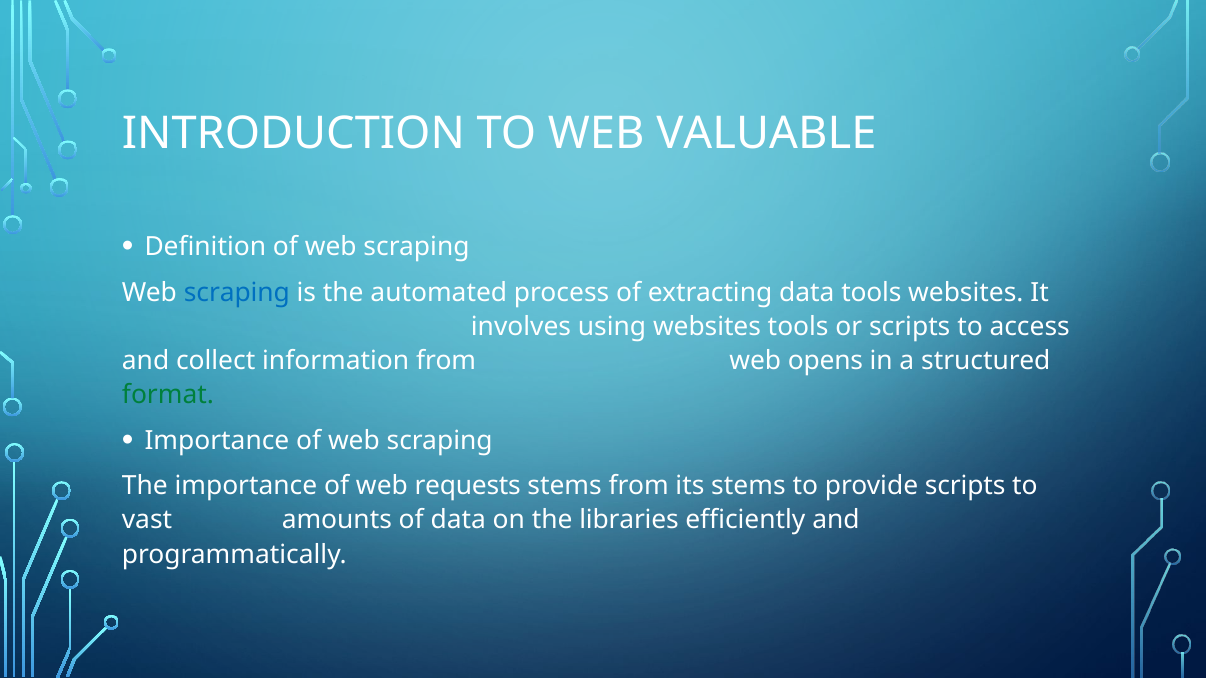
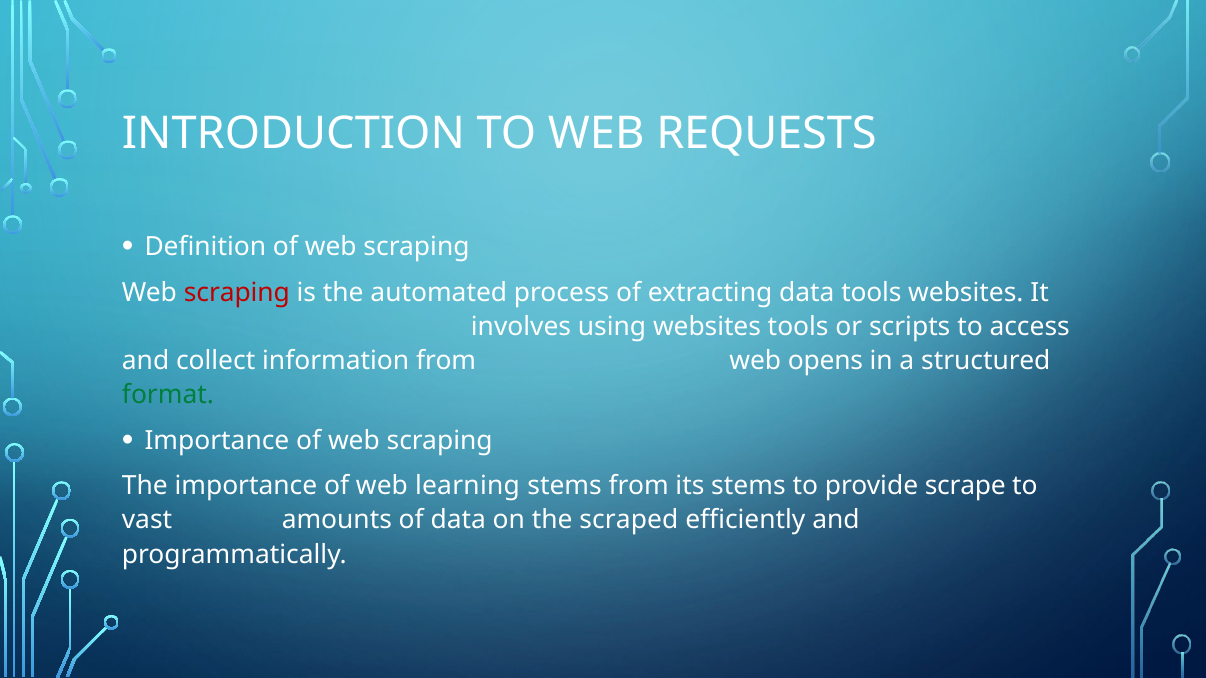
VALUABLE: VALUABLE -> REQUESTS (766, 134)
scraping colour: blue -> red (237, 293)
requests: requests -> learning (467, 486)
provide scripts: scripts -> scrape (965, 486)
libraries: libraries -> scraped (629, 520)
